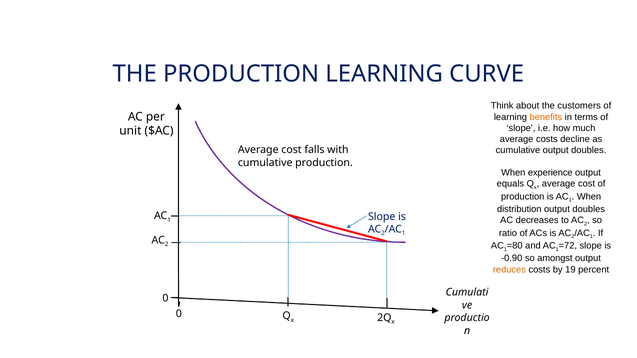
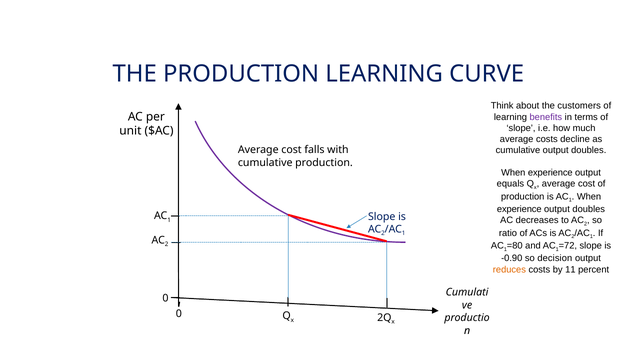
benefits colour: orange -> purple (546, 117)
distribution: distribution -> experience (519, 209)
amongst: amongst -> decision (555, 259)
19: 19 -> 11 (570, 270)
